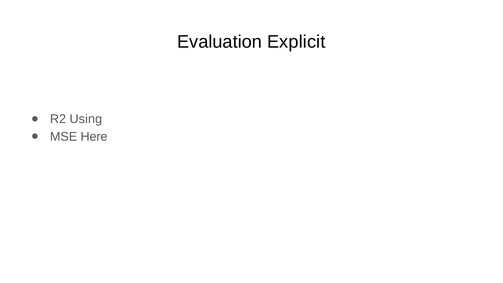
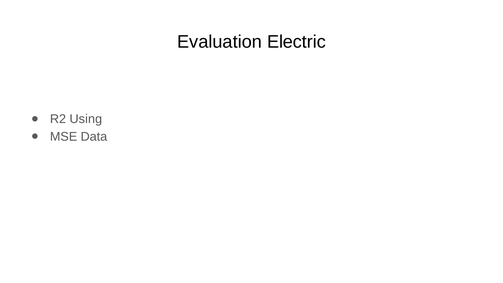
Explicit: Explicit -> Electric (296, 42)
Here: Here -> Data (94, 136)
